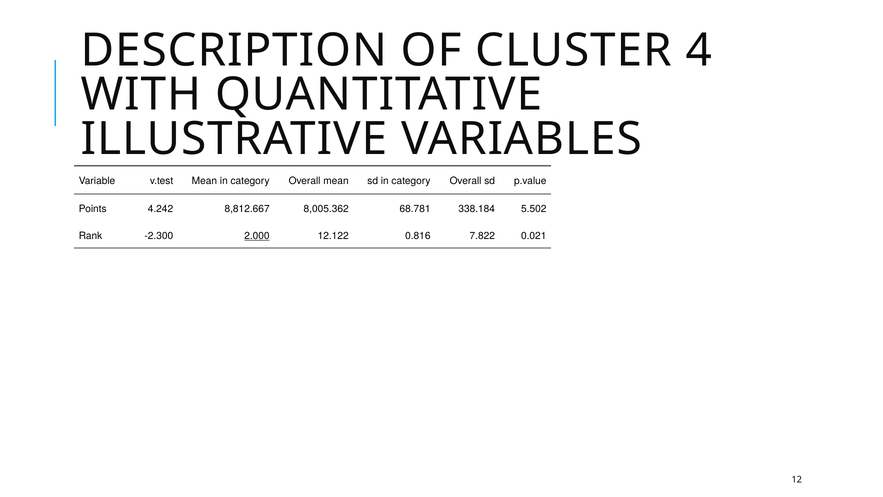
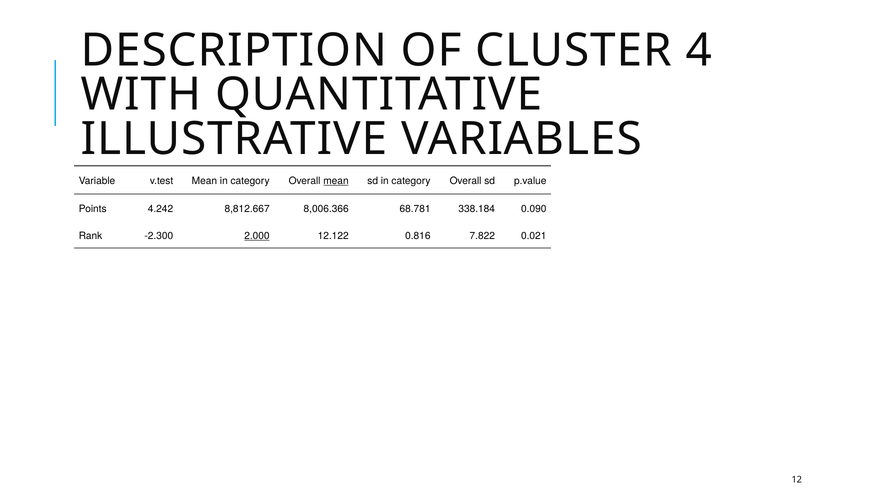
mean underline: none -> present (336, 181)
8,005.362: 8,005.362 -> 8,006.366 (326, 209)
5.502: 5.502 -> 0.090 (534, 209)
